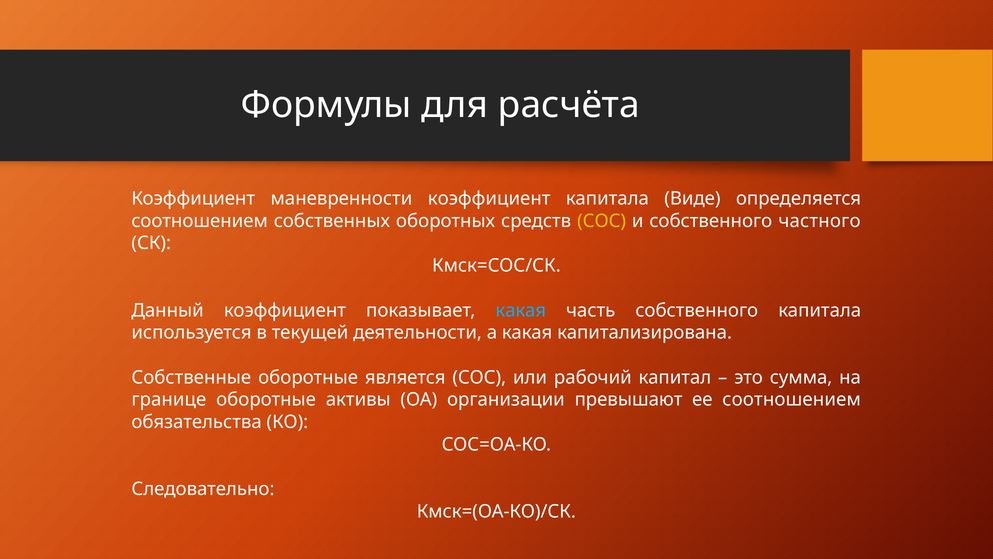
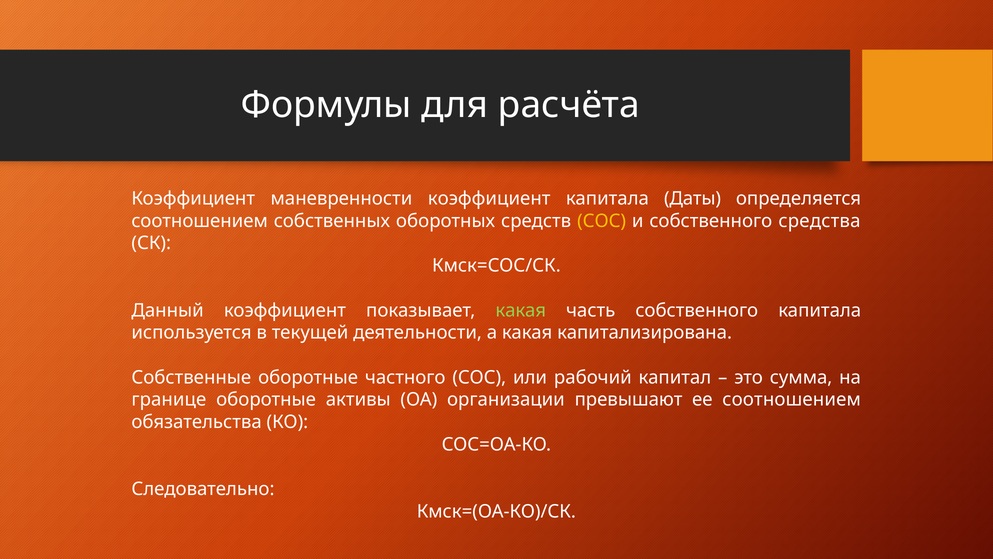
Виде: Виде -> Даты (692, 198)
частного: частного -> средства (820, 221)
какая colour: light blue -> light green (521, 310)
является: является -> частного (405, 377)
